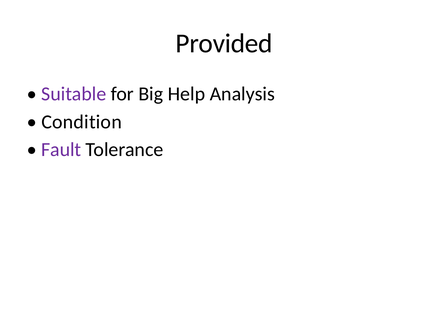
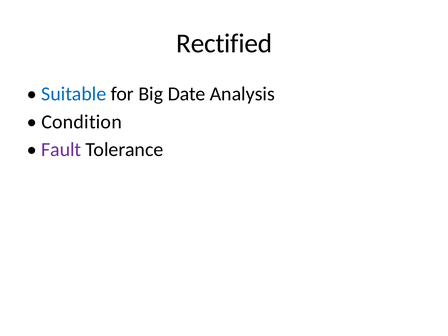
Provided: Provided -> Rectified (224, 43)
Suitable colour: purple -> blue (74, 94)
Help: Help -> Date (187, 94)
